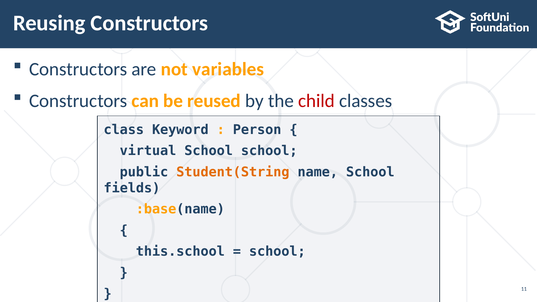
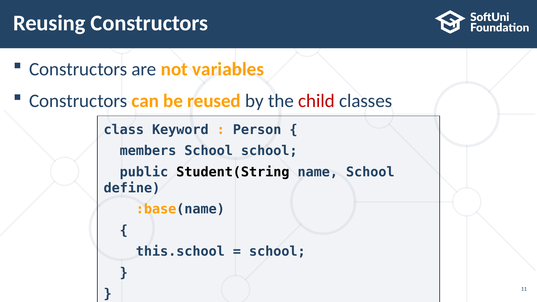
virtual: virtual -> members (148, 151)
Student(String colour: orange -> black (233, 172)
fields: fields -> define (132, 188)
